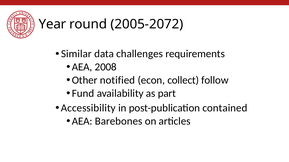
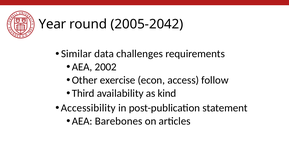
2005-2072: 2005-2072 -> 2005-2042 (147, 24)
2008: 2008 -> 2002 (106, 67)
notified: notified -> exercise (118, 80)
collect: collect -> access (183, 80)
Fund: Fund -> Third (83, 94)
part: part -> kind (167, 94)
contained: contained -> statement (225, 108)
